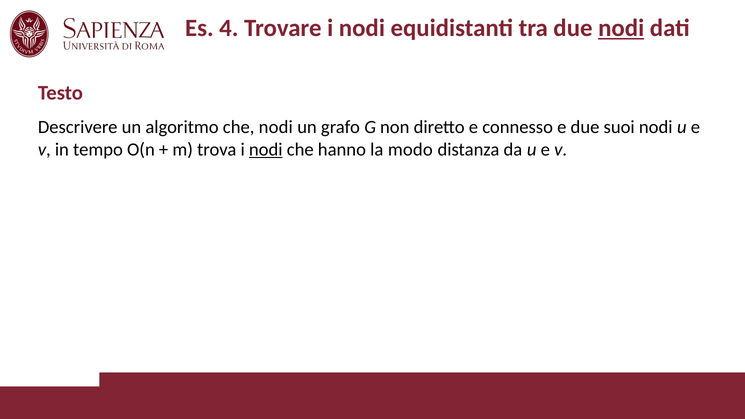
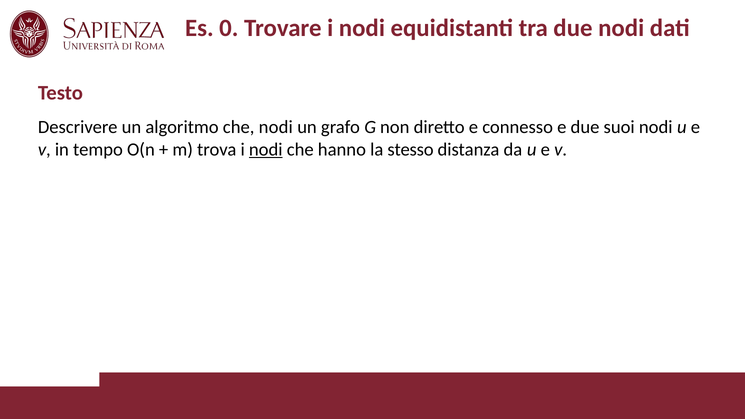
4: 4 -> 0 (229, 28)
nodi underline: present -> none (621, 28)
modo: modo -> stesso (411, 149)
